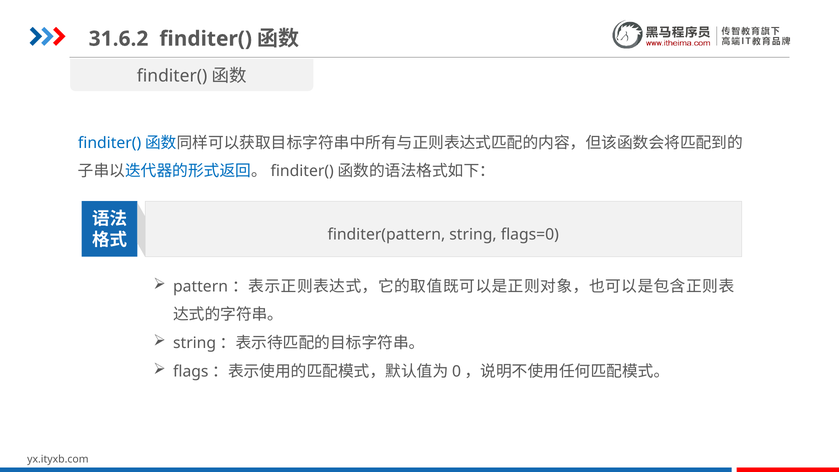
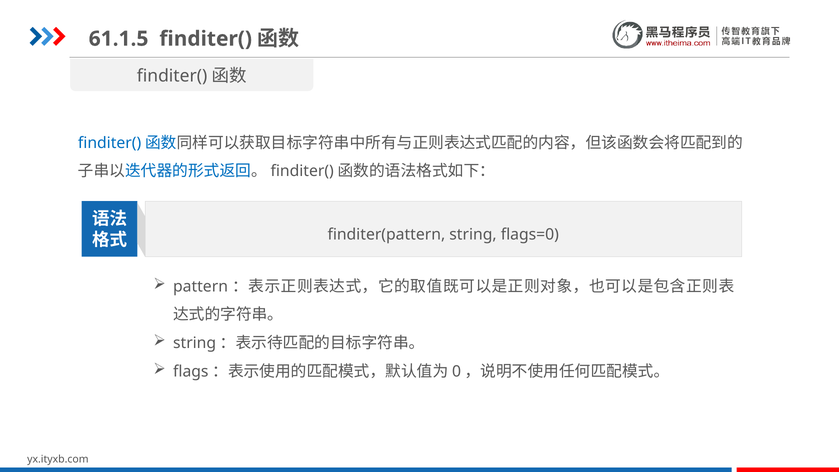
31.6.2: 31.6.2 -> 61.1.5 (119, 39)
